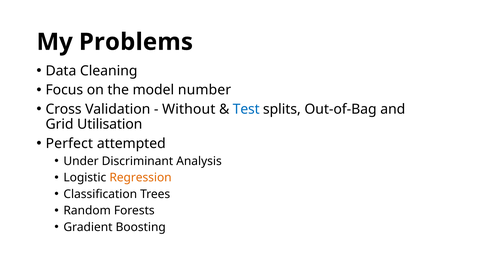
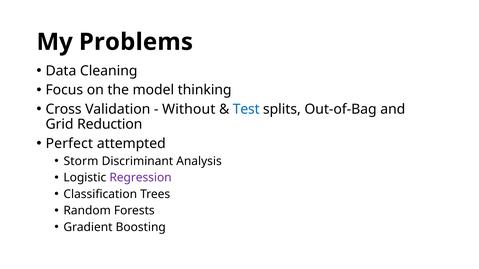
number: number -> thinking (205, 90)
Utilisation: Utilisation -> Reduction (110, 124)
Under: Under -> Storm (81, 161)
Regression colour: orange -> purple (141, 178)
